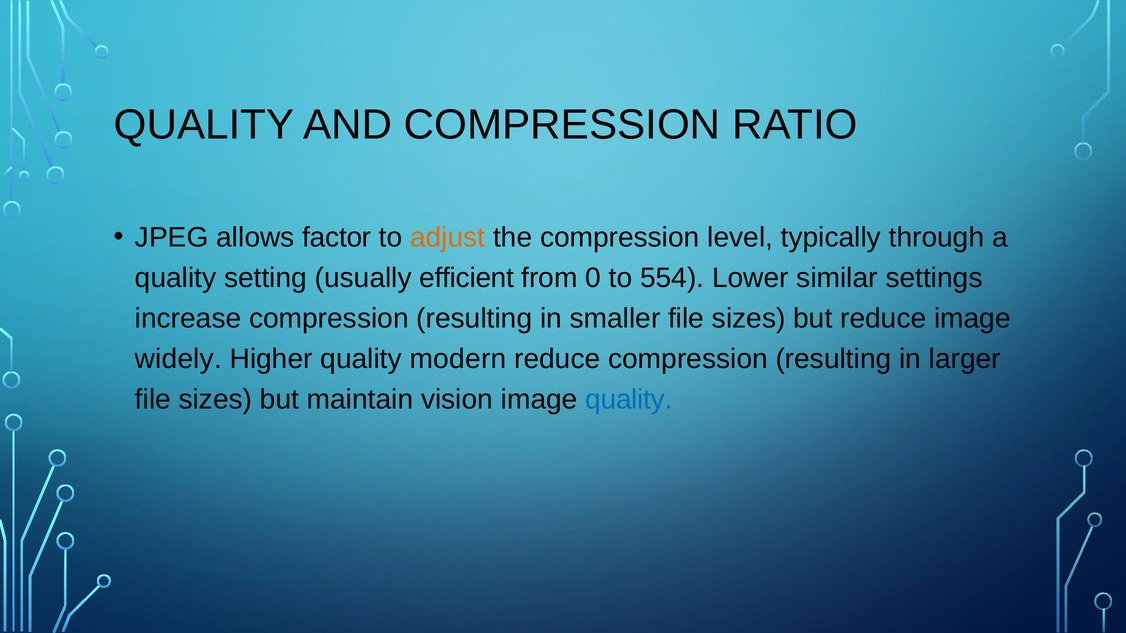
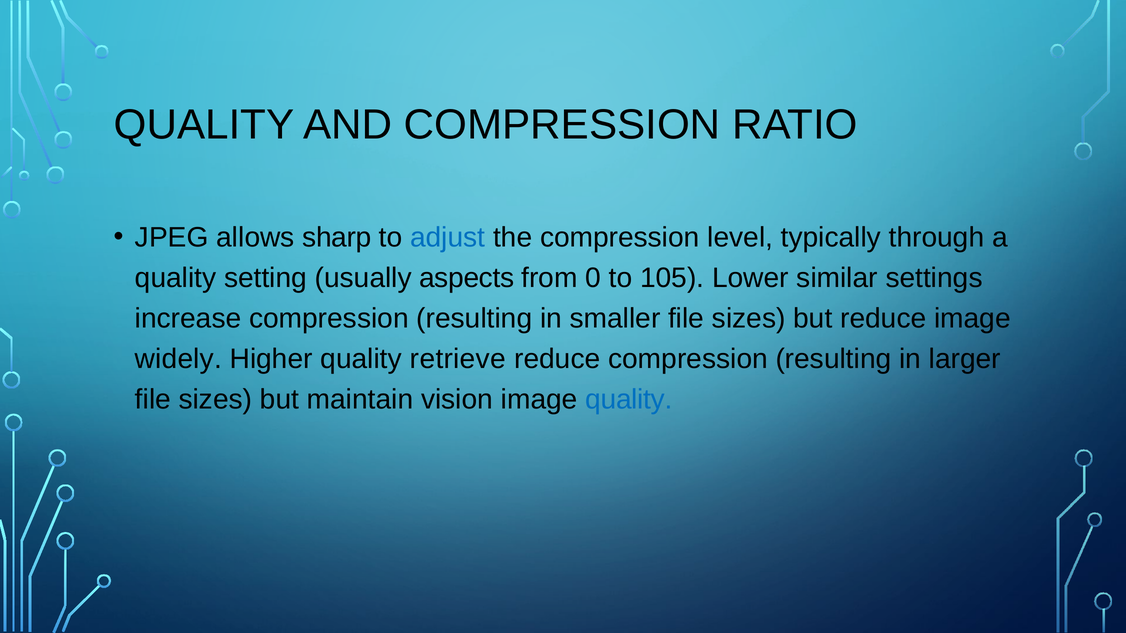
factor: factor -> sharp (337, 238)
adjust colour: orange -> blue (448, 238)
efficient: efficient -> aspects (467, 278)
554: 554 -> 105 (672, 278)
modern: modern -> retrieve (458, 359)
